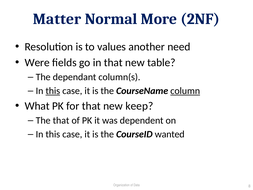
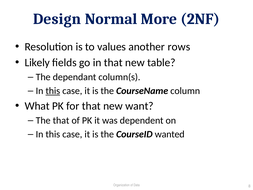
Matter: Matter -> Design (57, 19)
need: need -> rows (179, 47)
Were: Were -> Likely (37, 62)
column underline: present -> none (185, 91)
keep: keep -> want (139, 106)
